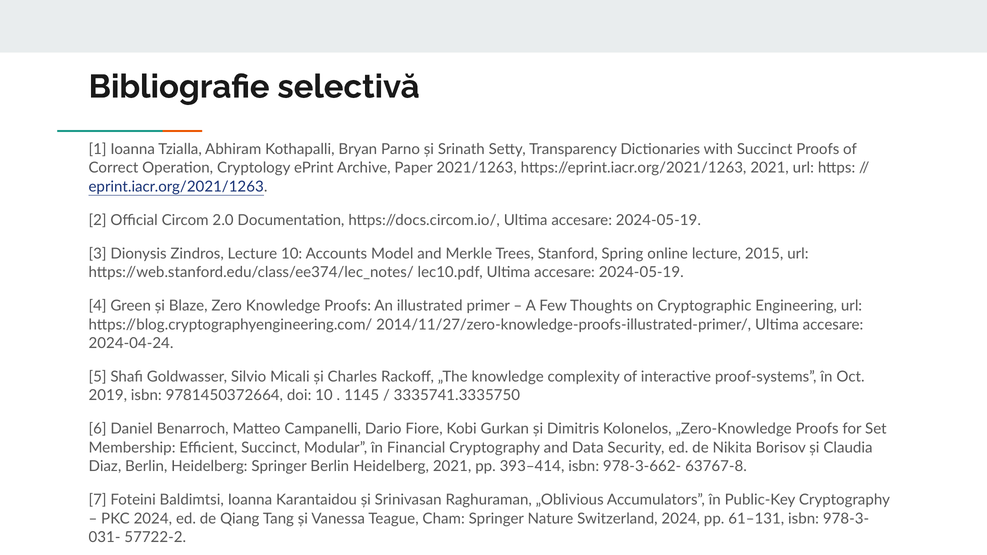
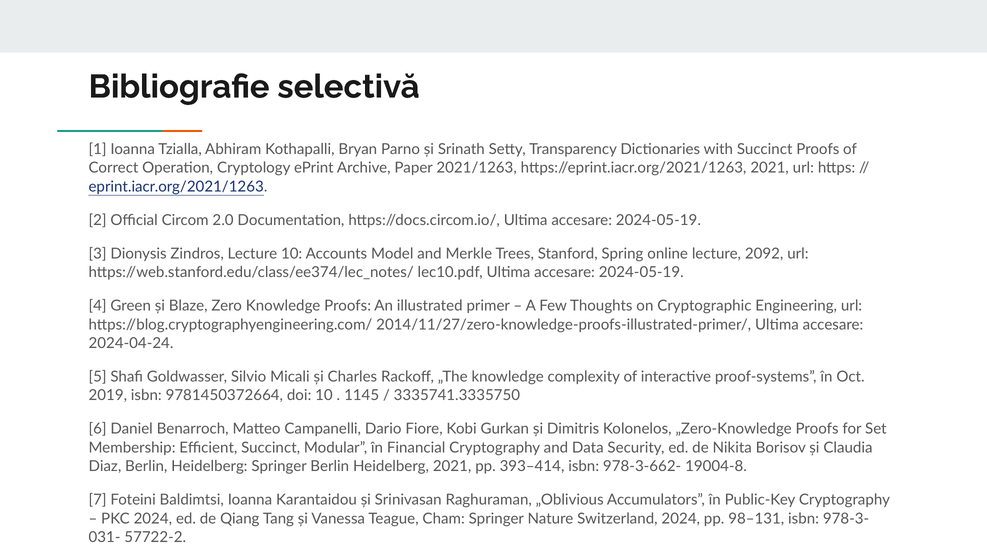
2015: 2015 -> 2092 (764, 254)
63767-8: 63767-8 -> 19004-8 (716, 467)
61–131: 61–131 -> 98–131 (756, 519)
